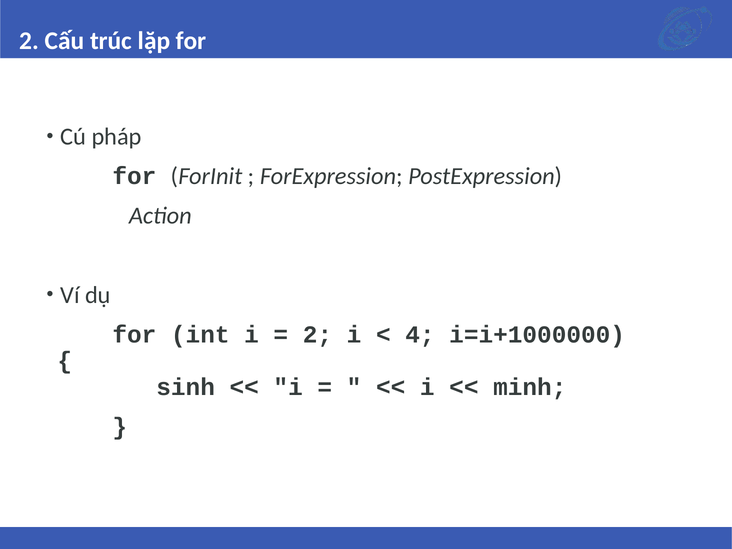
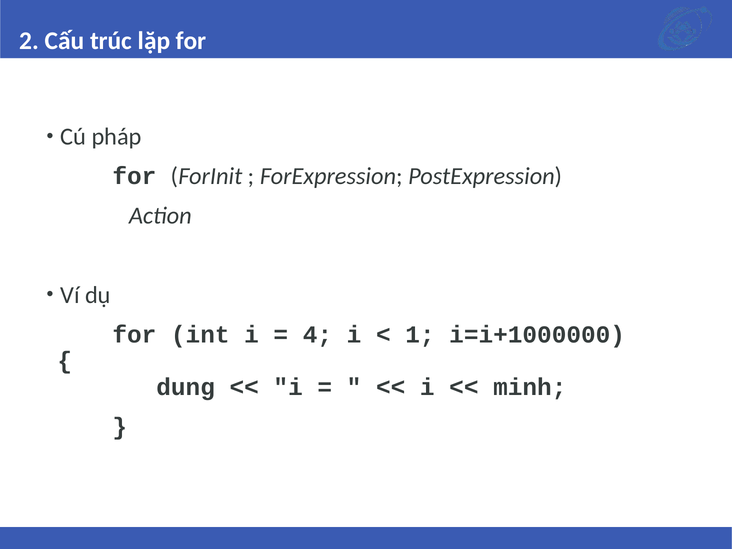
2: 2 -> 4 (317, 335)
4: 4 -> 1 (420, 335)
sinh: sinh -> dung (186, 387)
